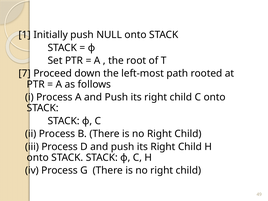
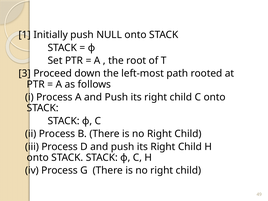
7: 7 -> 3 (25, 73)
